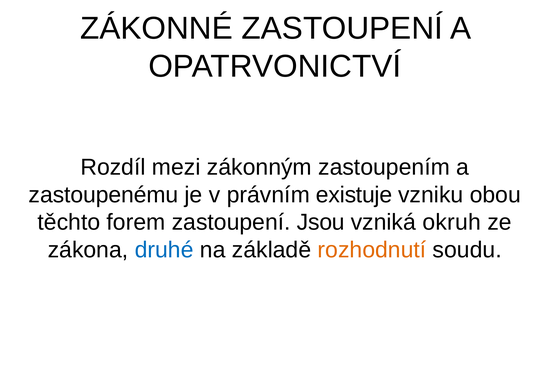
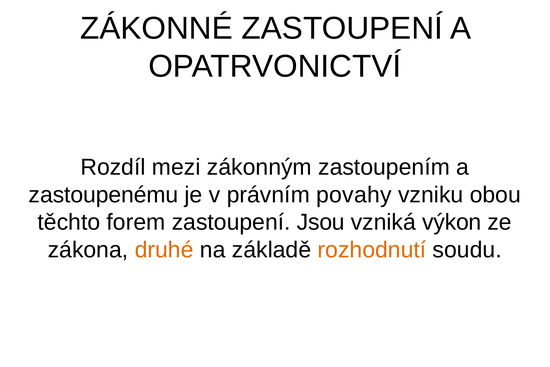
existuje: existuje -> povahy (354, 195)
okruh: okruh -> výkon (452, 222)
druhé colour: blue -> orange (164, 250)
